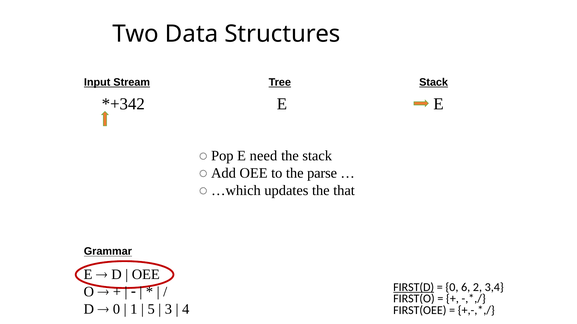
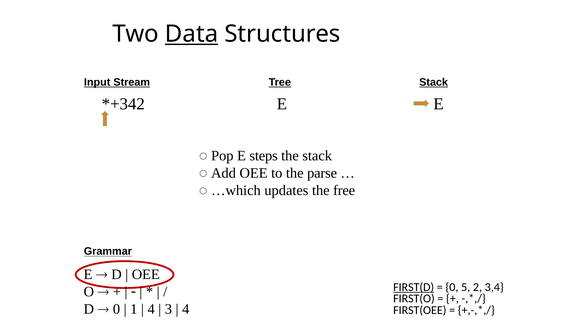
Data underline: none -> present (192, 34)
need: need -> steps (264, 156)
that: that -> free (344, 191)
6: 6 -> 5 (466, 288)
5: 5 -> 4 (151, 309)
